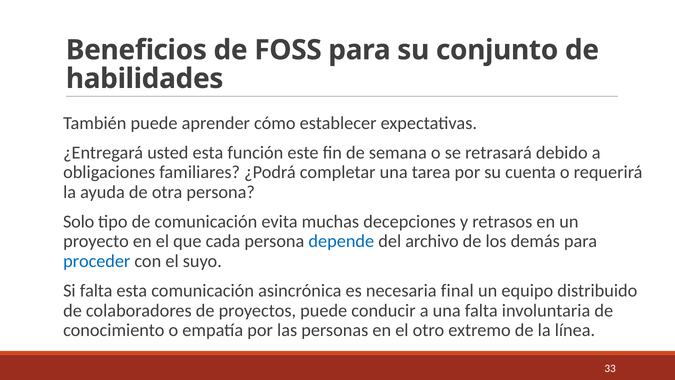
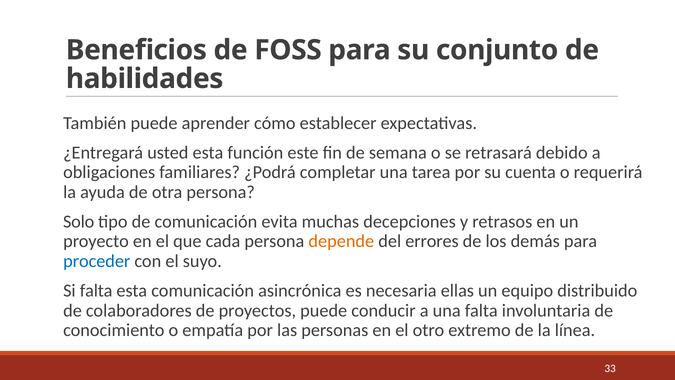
depende colour: blue -> orange (341, 241)
archivo: archivo -> errores (432, 241)
final: final -> ellas (457, 291)
